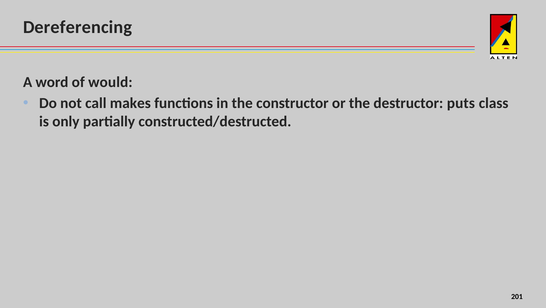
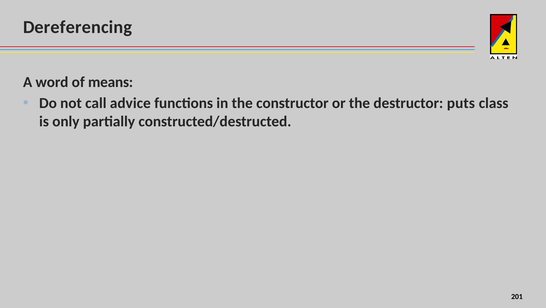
would: would -> means (111, 82)
makes: makes -> advice (130, 103)
